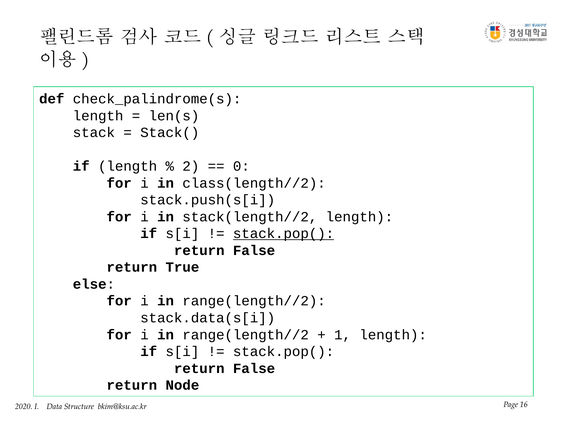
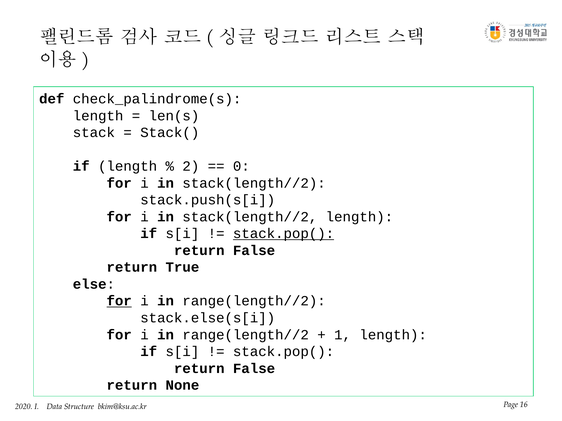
class(length//2: class(length//2 -> stack(length//2 (254, 183)
for underline: none -> present (119, 301)
stack.data(s[i: stack.data(s[i -> stack.else(s[i (208, 318)
Node: Node -> None (182, 386)
